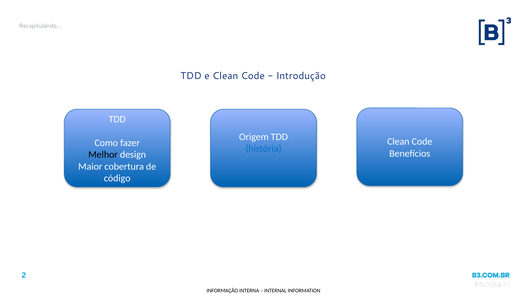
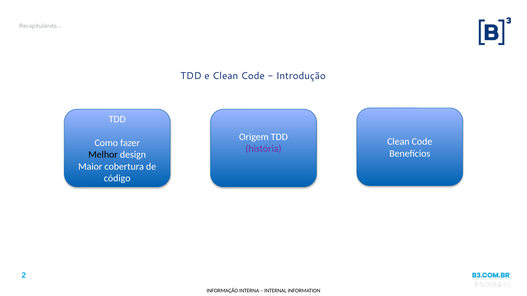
história colour: blue -> purple (263, 149)
